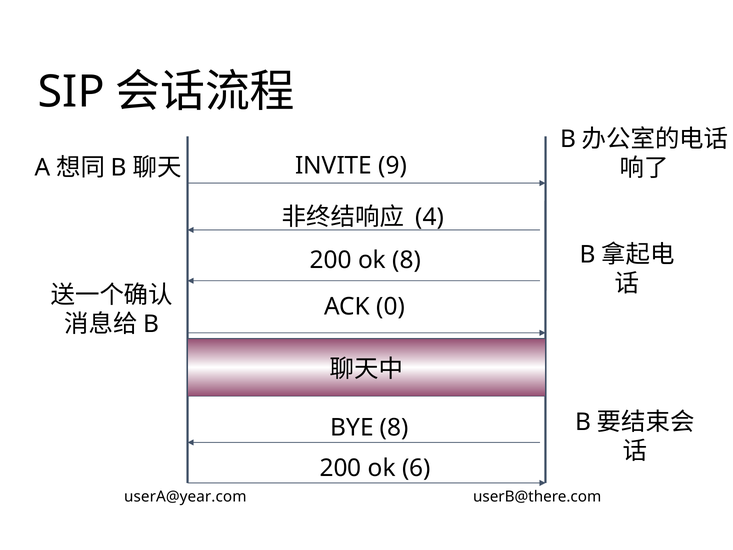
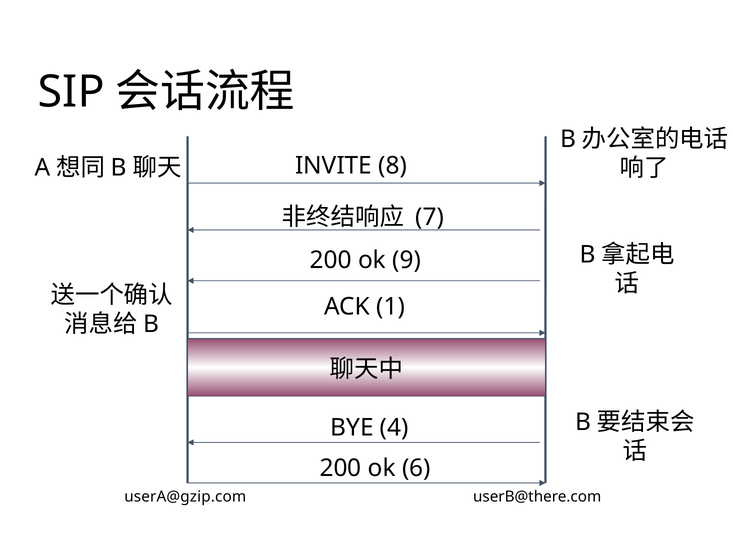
9: 9 -> 8 (393, 166)
4: 4 -> 7 (430, 217)
ok 8: 8 -> 9 (407, 260)
0: 0 -> 1 (391, 306)
BYE 8: 8 -> 4 (394, 428)
userA@year.com: userA@year.com -> userA@gzip.com (185, 497)
